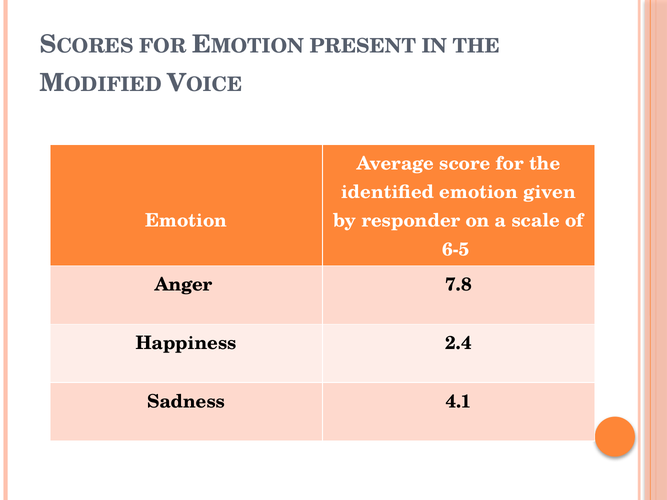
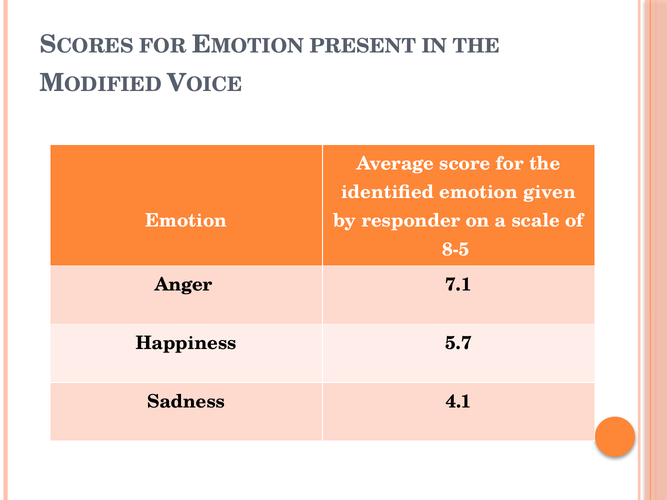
6-5: 6-5 -> 8-5 (456, 250)
7.8: 7.8 -> 7.1 (459, 285)
2.4: 2.4 -> 5.7 (459, 343)
